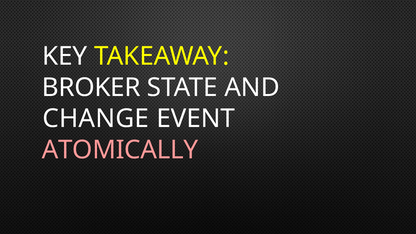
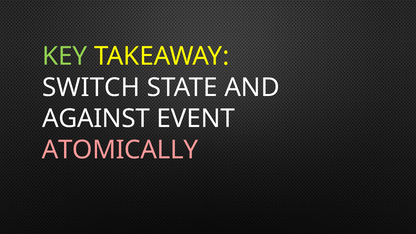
KEY colour: white -> light green (65, 56)
BROKER: BROKER -> SWITCH (91, 88)
CHANGE: CHANGE -> AGAINST (96, 119)
